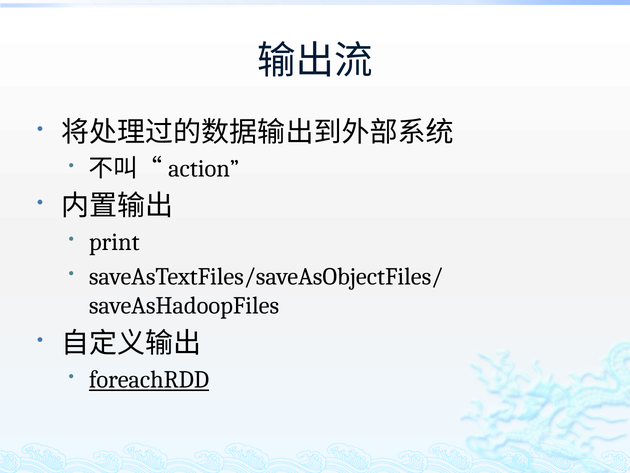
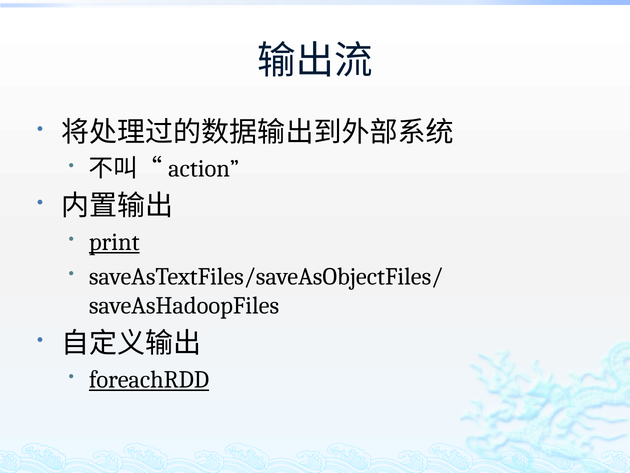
print underline: none -> present (114, 242)
